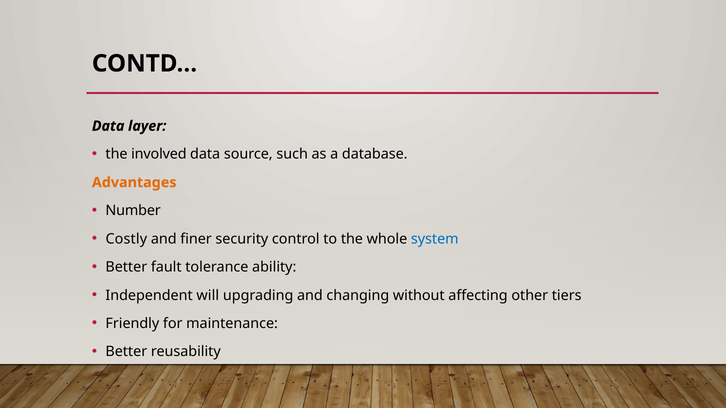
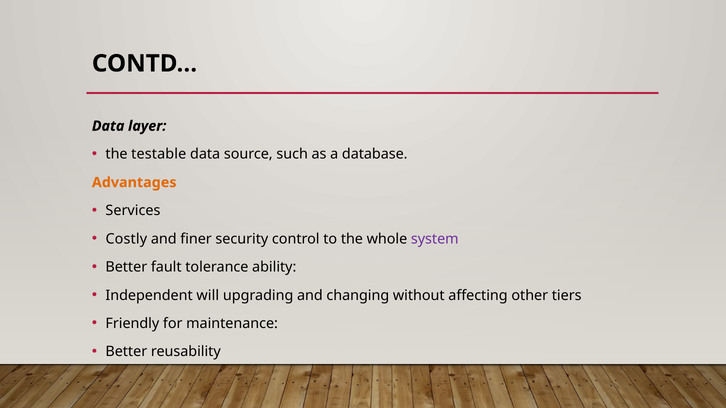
involved: involved -> testable (159, 154)
Number: Number -> Services (133, 211)
system colour: blue -> purple (435, 239)
